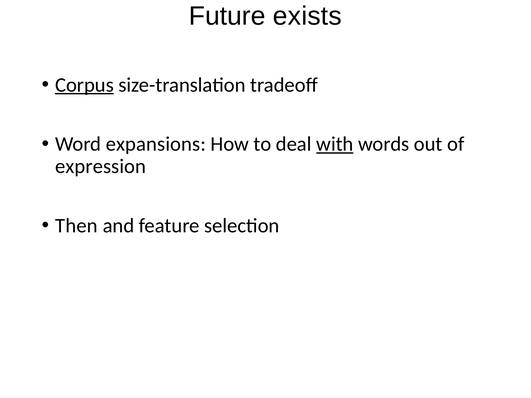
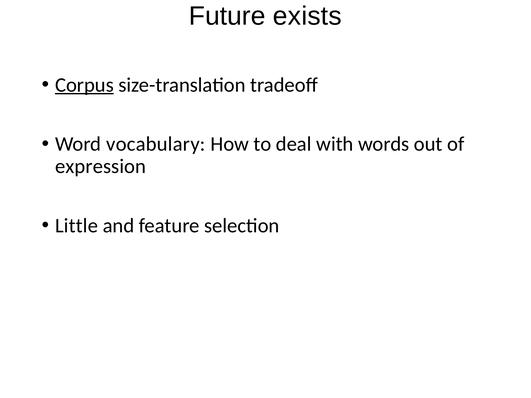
expansions: expansions -> vocabulary (156, 144)
with underline: present -> none (335, 144)
Then: Then -> Little (77, 226)
